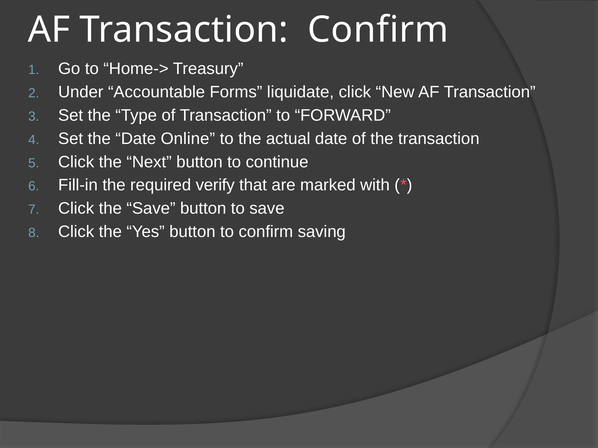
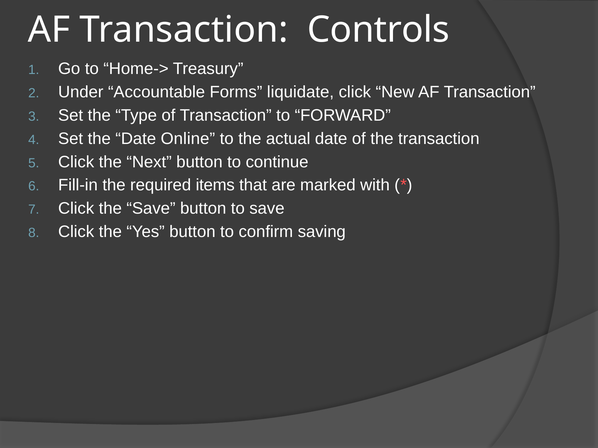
Transaction Confirm: Confirm -> Controls (379, 30)
verify: verify -> items (215, 185)
